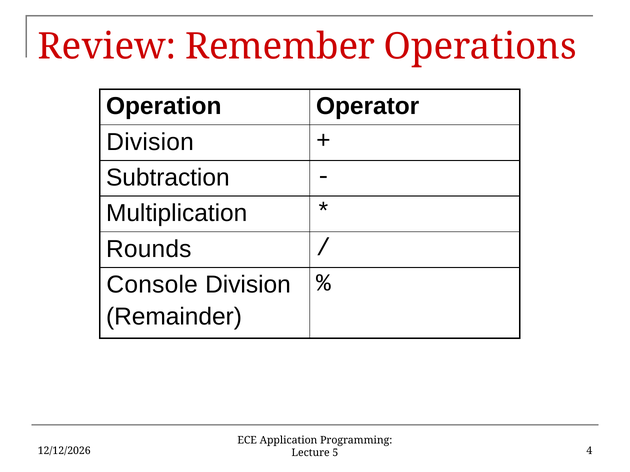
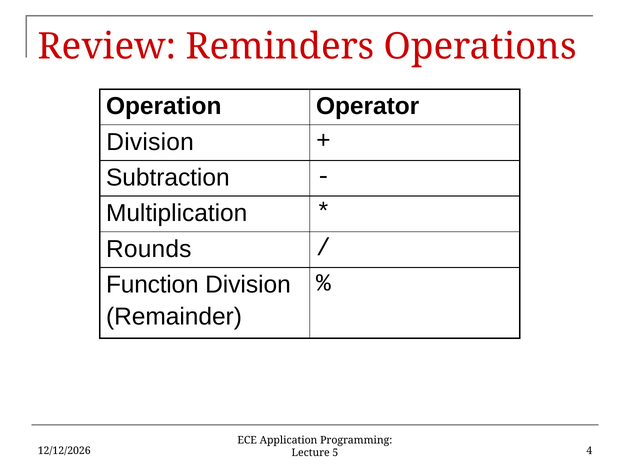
Remember: Remember -> Reminders (280, 47)
Console: Console -> Function (152, 285)
